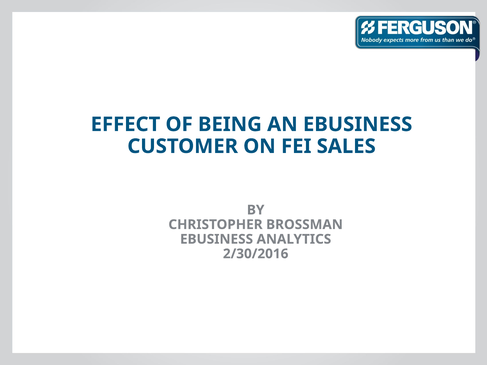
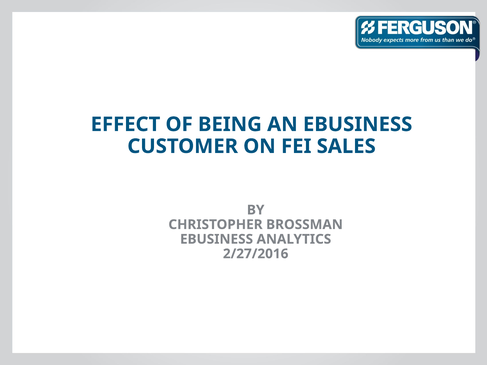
2/30/2016: 2/30/2016 -> 2/27/2016 (256, 254)
